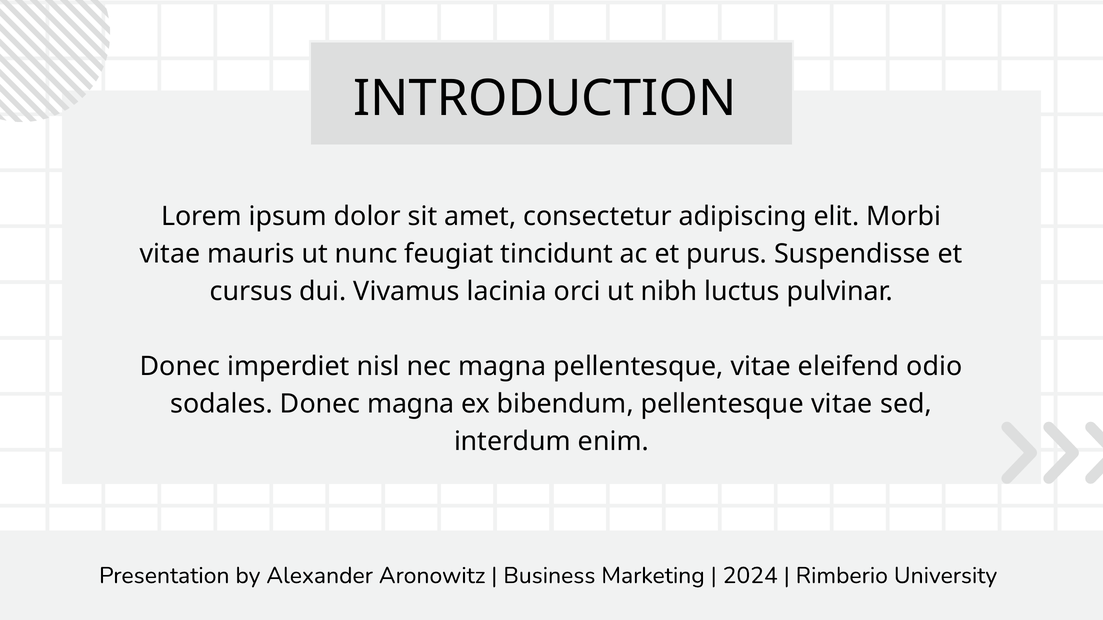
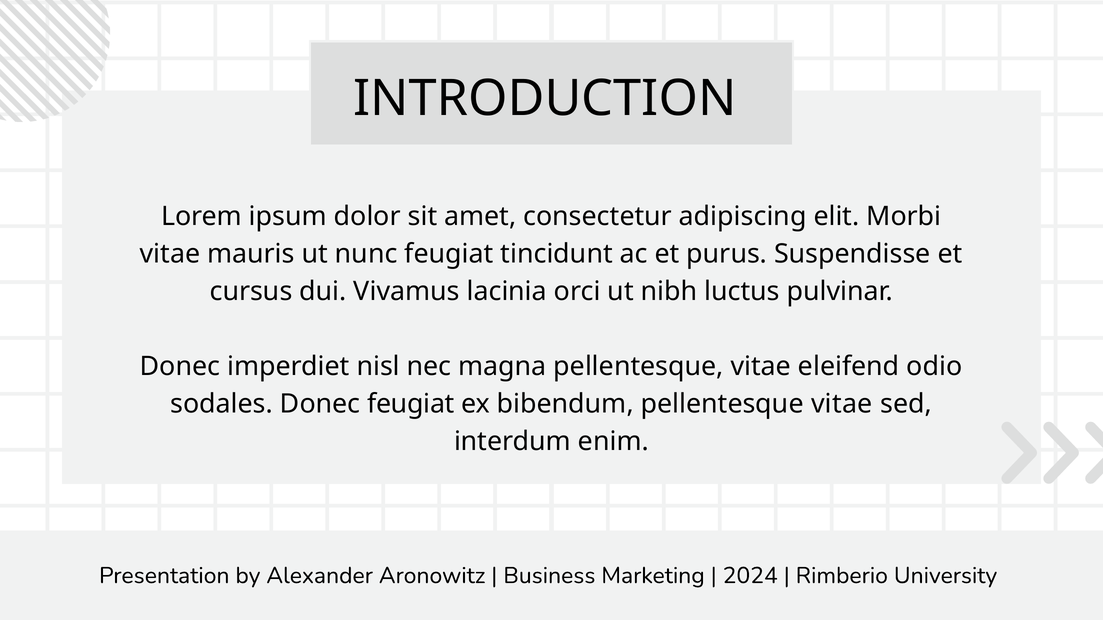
Donec magna: magna -> feugiat (411, 404)
